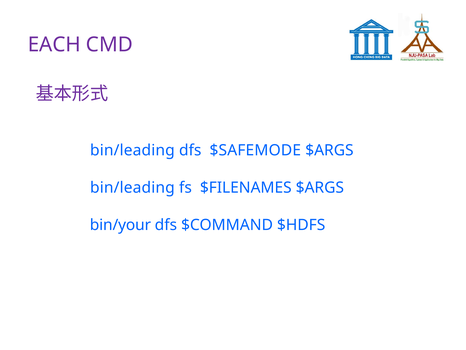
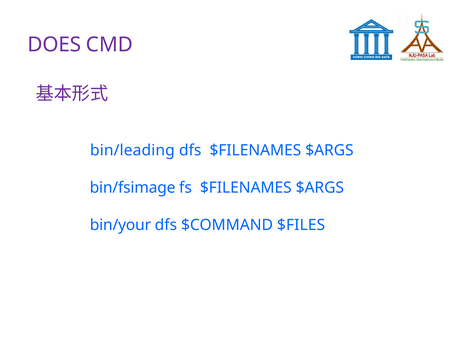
EACH: EACH -> DOES (54, 45)
dfs $SAFEMODE: $SAFEMODE -> $FILENAMES (255, 150)
bin/leading: bin/leading -> bin/fsimage (133, 187)
$HDFS: $HDFS -> $FILES (301, 225)
